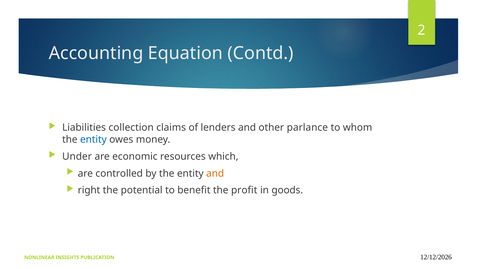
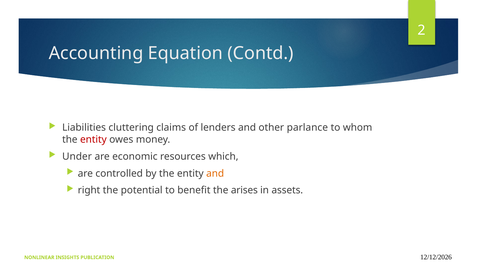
collection: collection -> cluttering (131, 127)
entity colour: blue -> red (93, 139)
profit: profit -> arises (244, 190)
goods: goods -> assets (287, 190)
